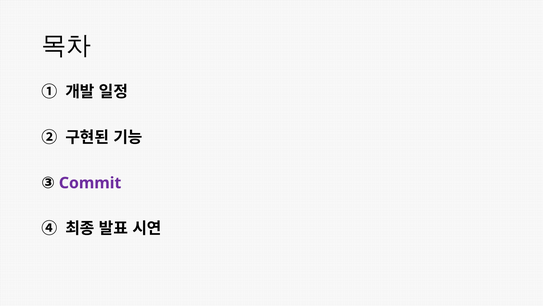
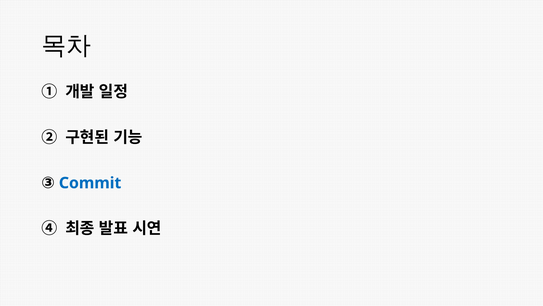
Commit colour: purple -> blue (90, 183)
